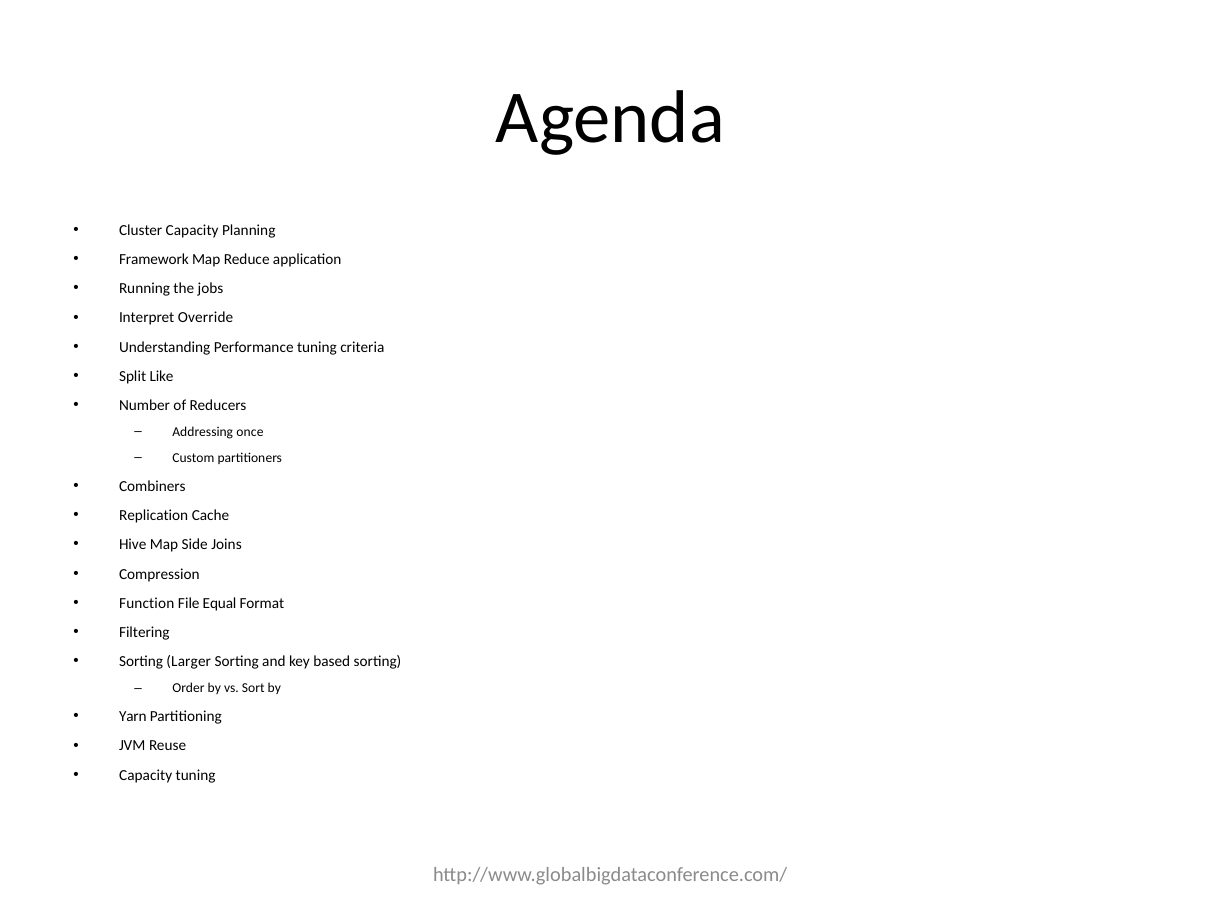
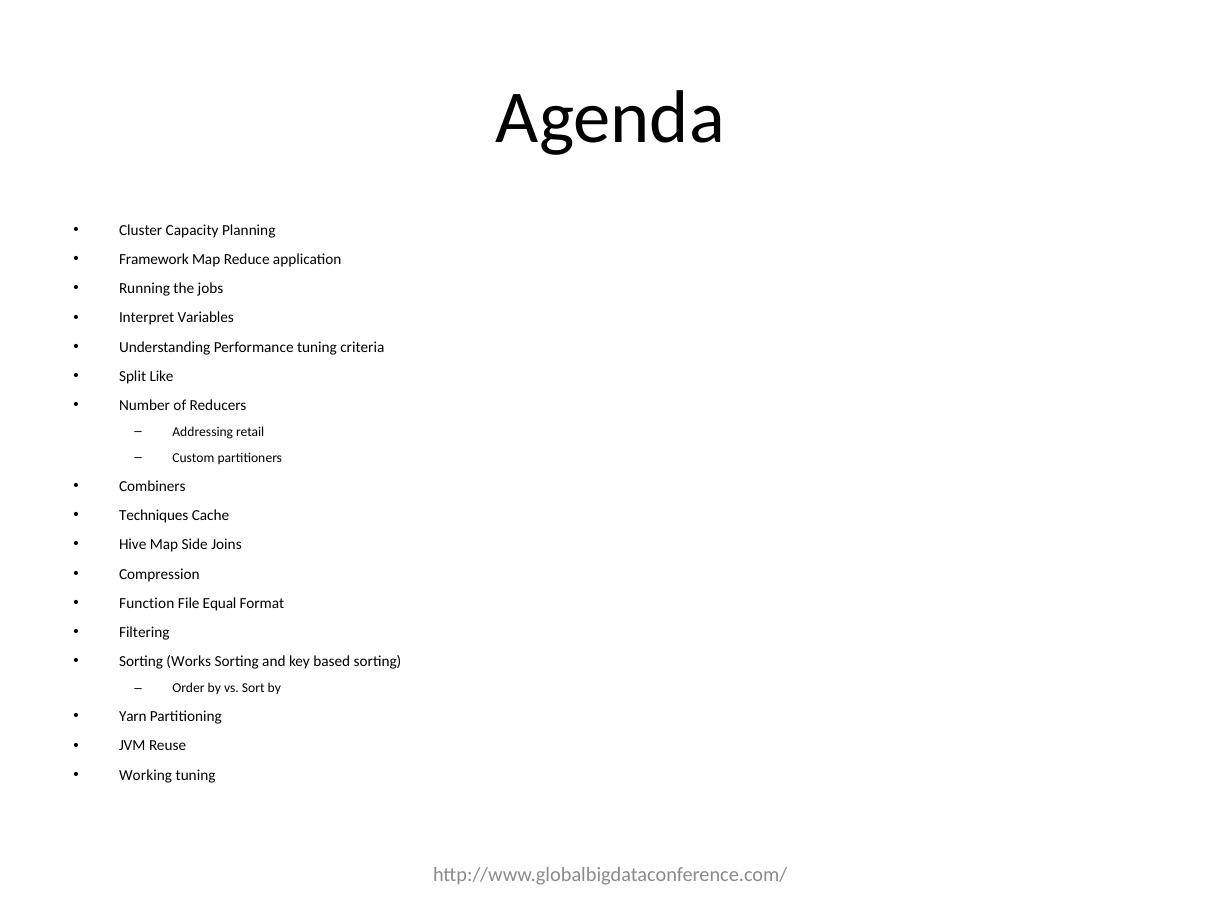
Override: Override -> Variables (206, 318)
once: once -> retail (250, 432)
Replication: Replication -> Techniques (154, 515)
Larger: Larger -> Works (189, 662)
Capacity: Capacity -> Working (146, 775)
